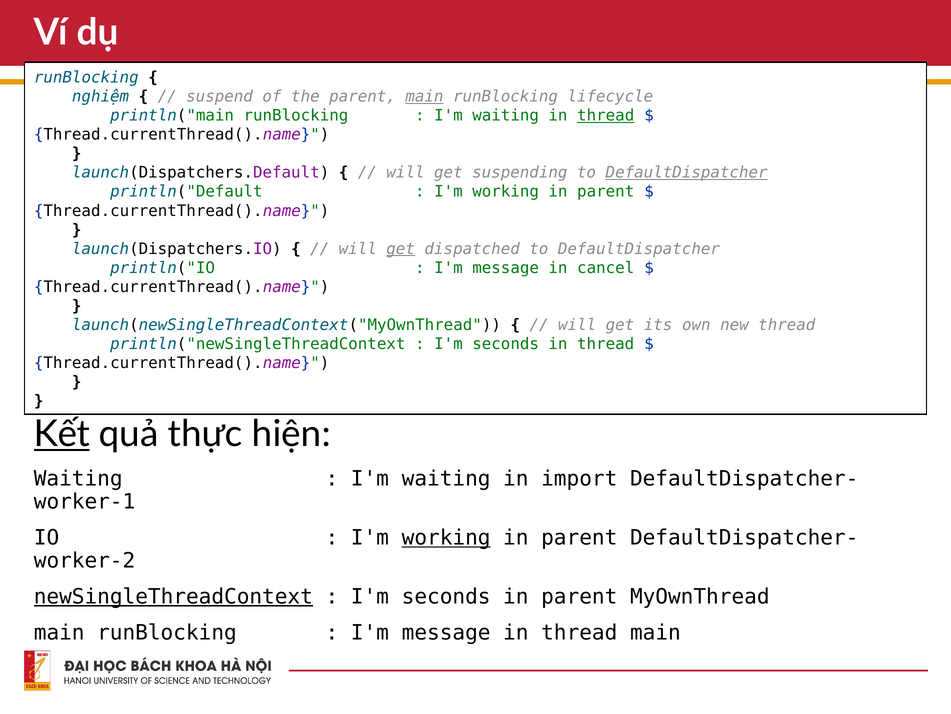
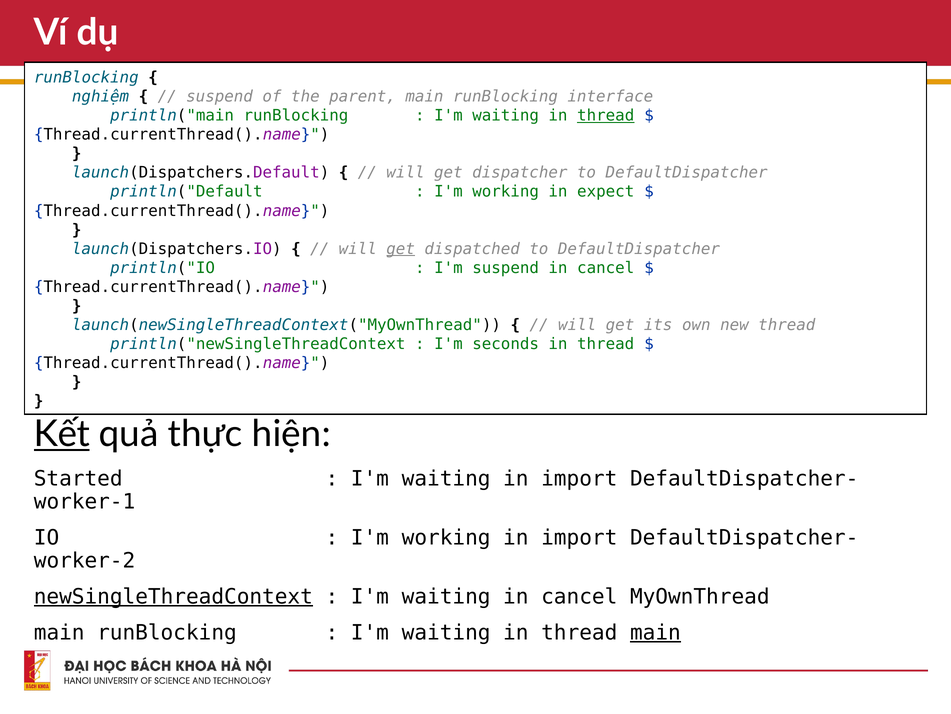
main underline: present -> none (424, 96)
lifecycle: lifecycle -> interface (610, 96)
suspending: suspending -> dispatcher (520, 173)
DefaultDispatcher underline: present -> none (687, 173)
parent: parent -> expect (606, 192)
message: message -> suspend (506, 268)
Waiting: Waiting -> Started (78, 478)
working underline: present -> none (446, 537)
parent: parent -> import (579, 537)
seconds: seconds -> waiting (446, 596)
parent: parent -> cancel (579, 596)
message: message -> waiting (446, 632)
main underline: none -> present (655, 632)
